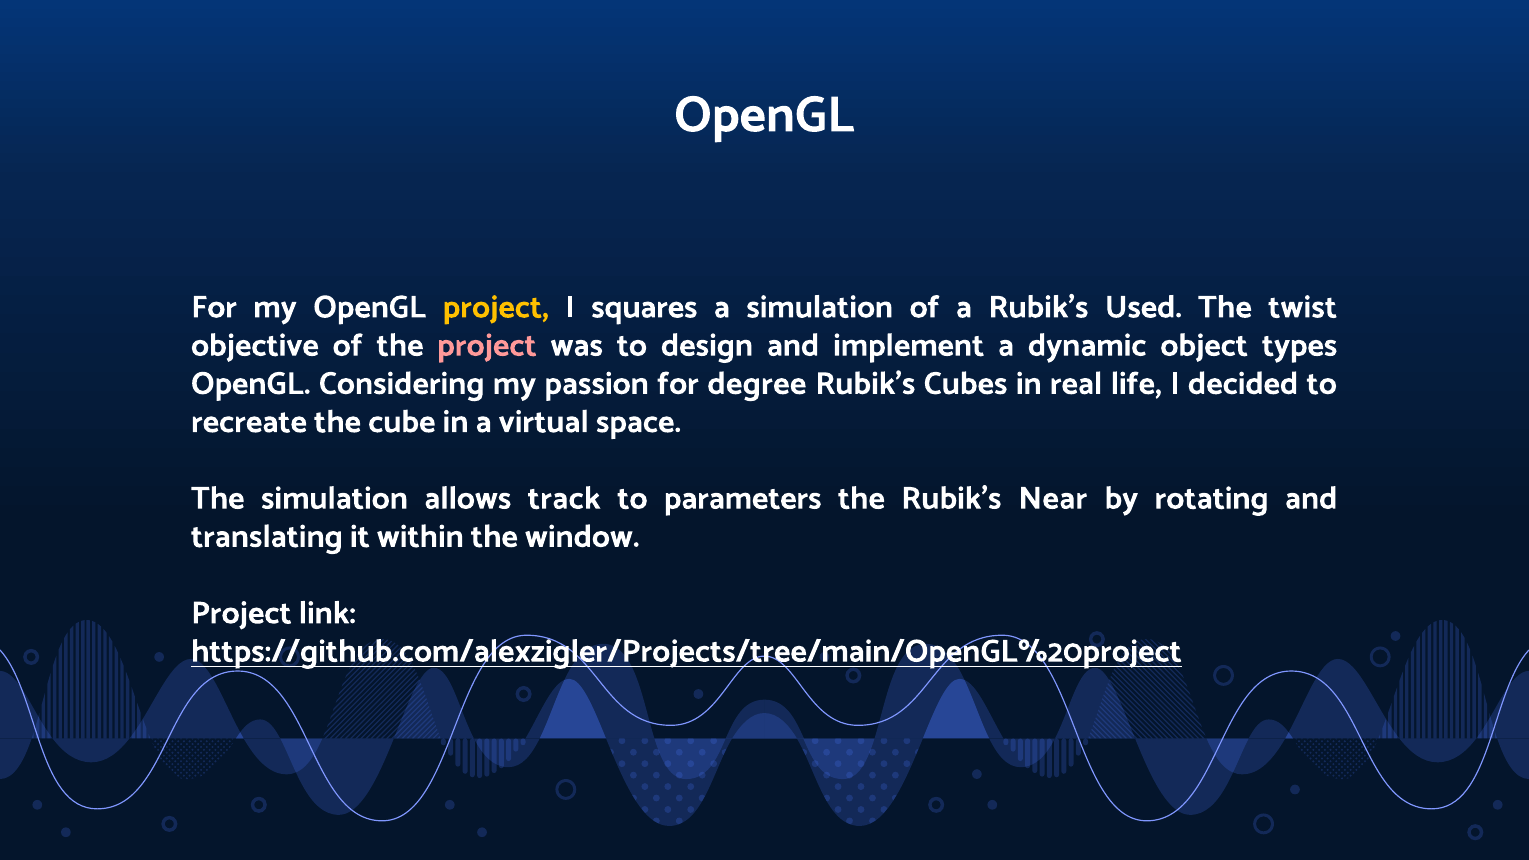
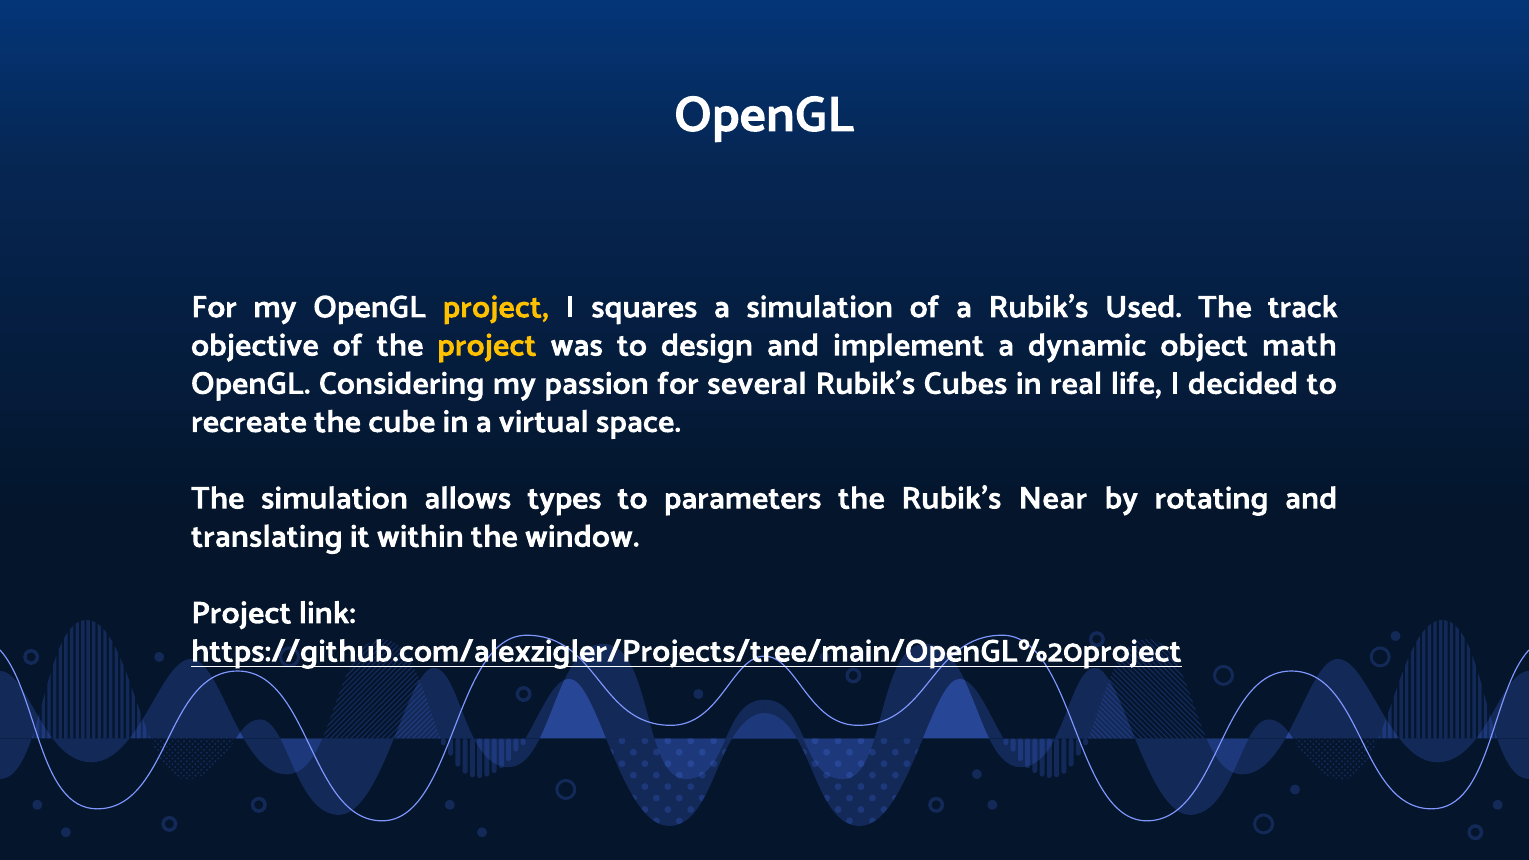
twist: twist -> track (1303, 307)
project colour: pink -> yellow (487, 345)
types: types -> math (1299, 345)
degree: degree -> several (757, 383)
track: track -> types (564, 498)
